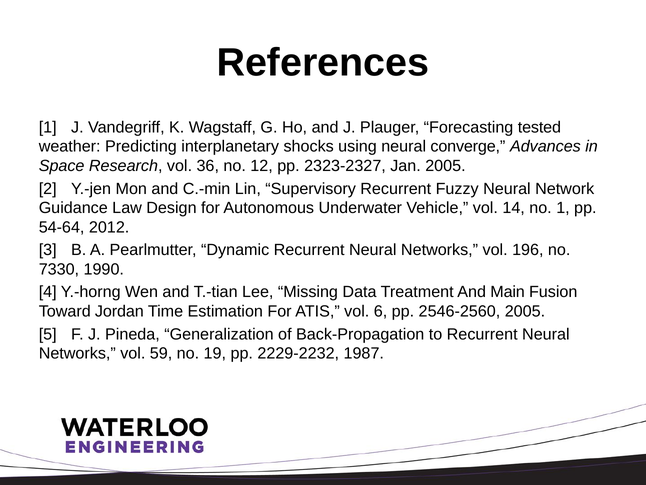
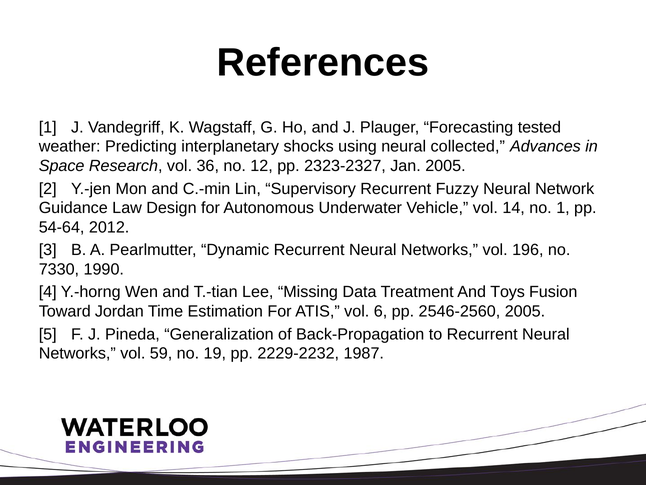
converge: converge -> collected (468, 146)
Main: Main -> Toys (508, 292)
